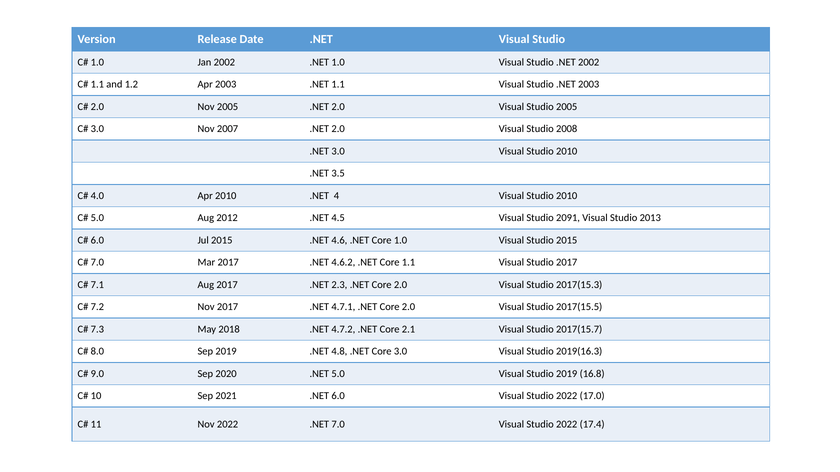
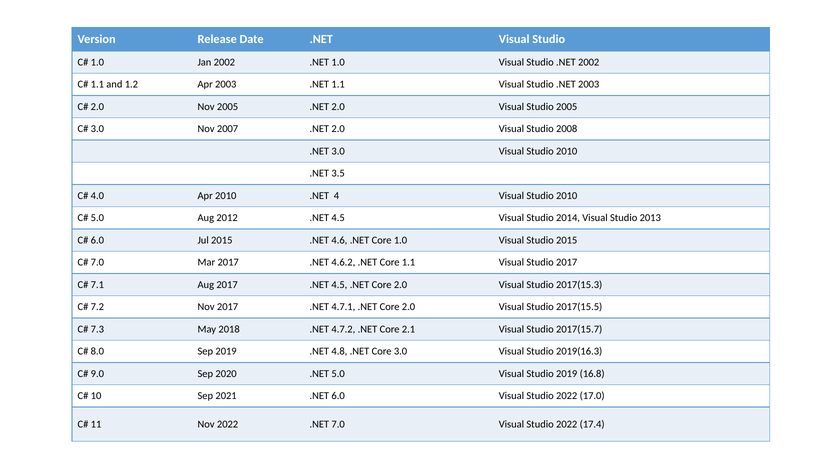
2091: 2091 -> 2014 (568, 218)
2.3: 2.3 -> 4.5 (339, 285)
